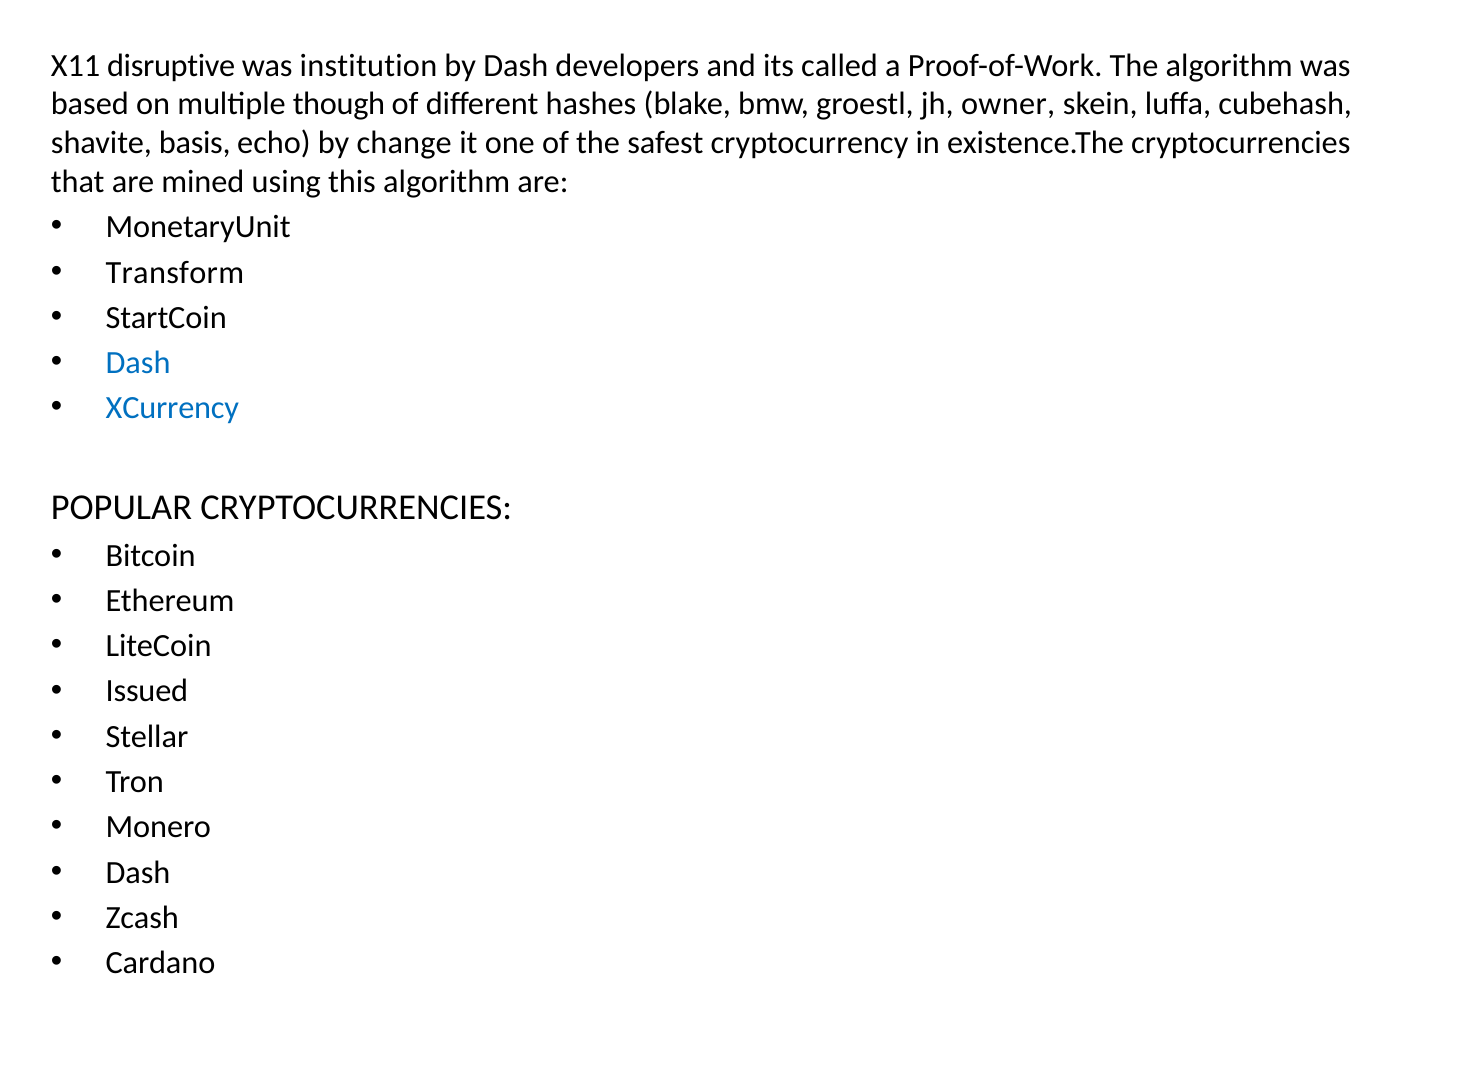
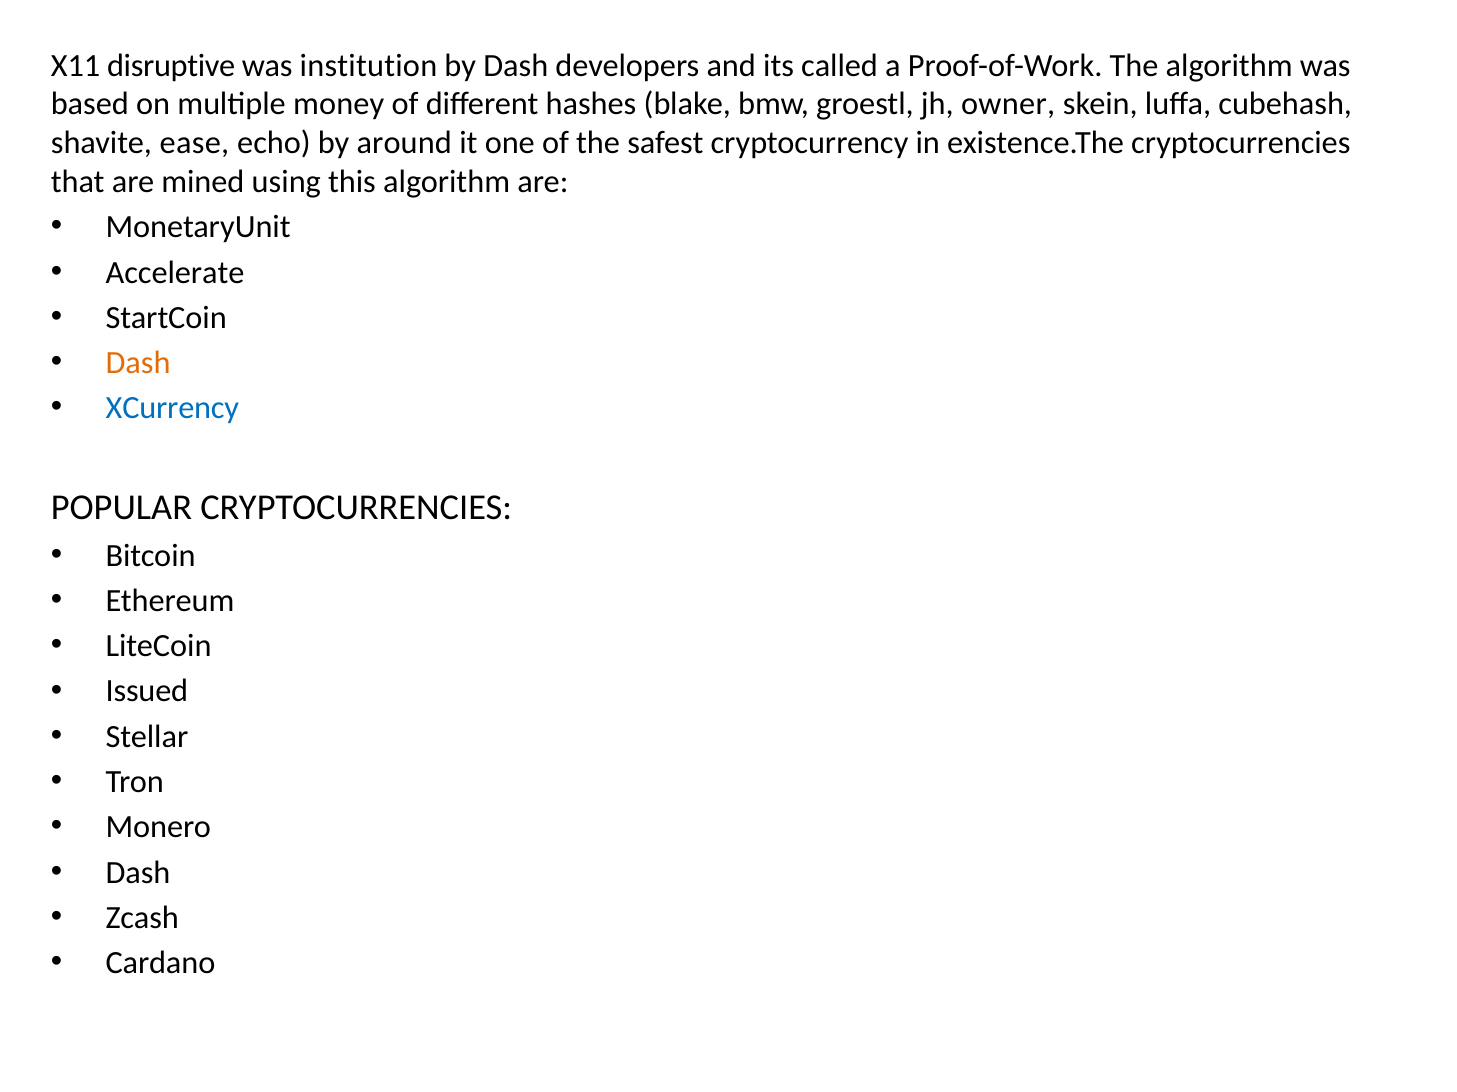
though: though -> money (339, 104)
basis: basis -> ease (194, 143)
change: change -> around (404, 143)
Transform: Transform -> Accelerate (175, 273)
Dash colour: blue -> orange (138, 363)
